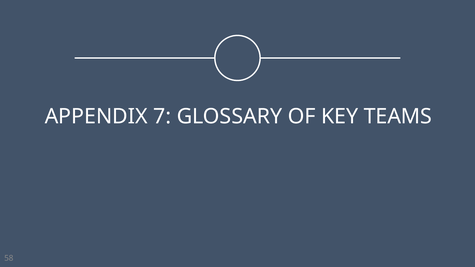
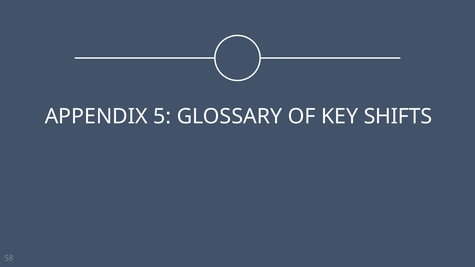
7: 7 -> 5 (162, 117)
TEAMS: TEAMS -> SHIFTS (398, 117)
